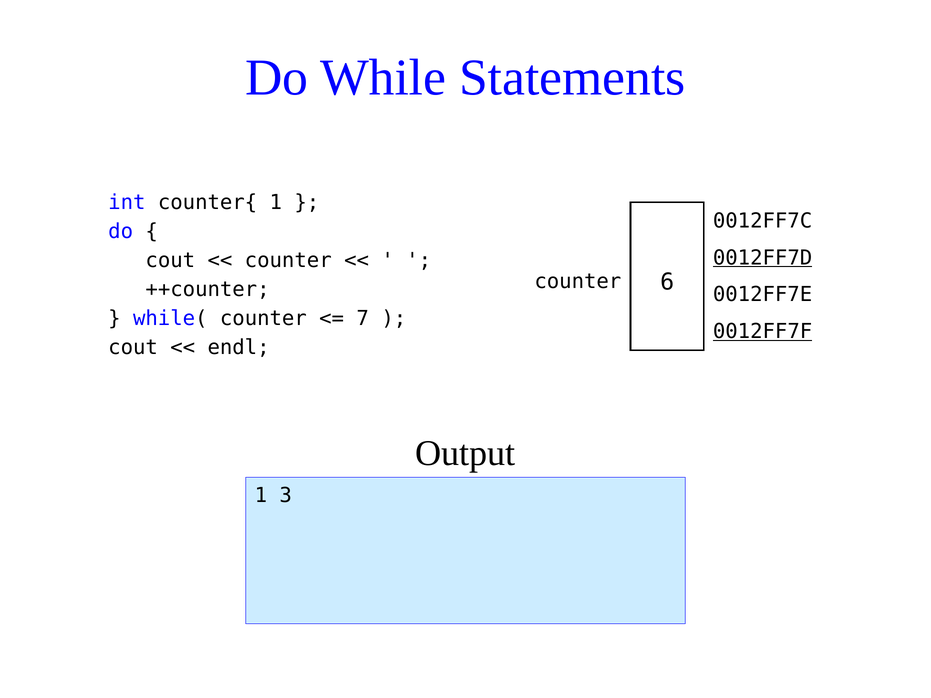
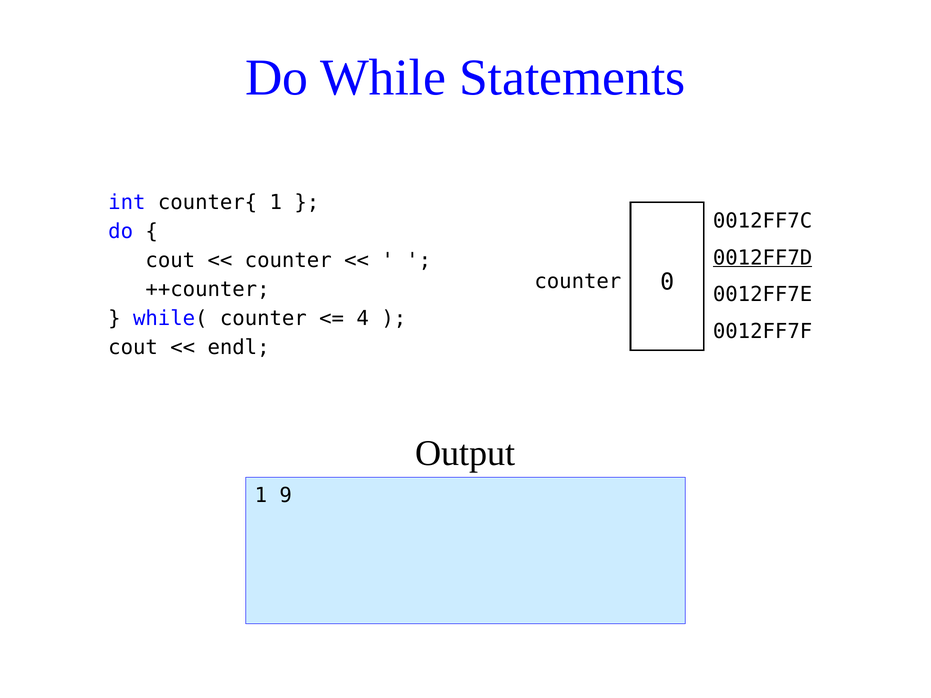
6: 6 -> 0 (667, 282)
7: 7 -> 4 (363, 318)
0012FF7F underline: present -> none (763, 332)
3: 3 -> 9 (286, 496)
